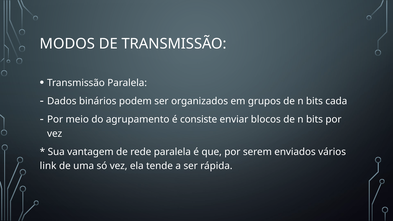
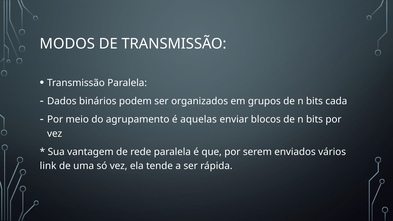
consiste: consiste -> aquelas (199, 119)
